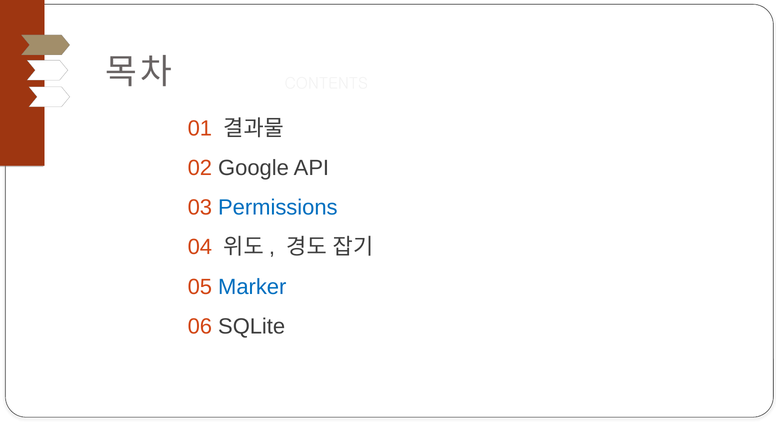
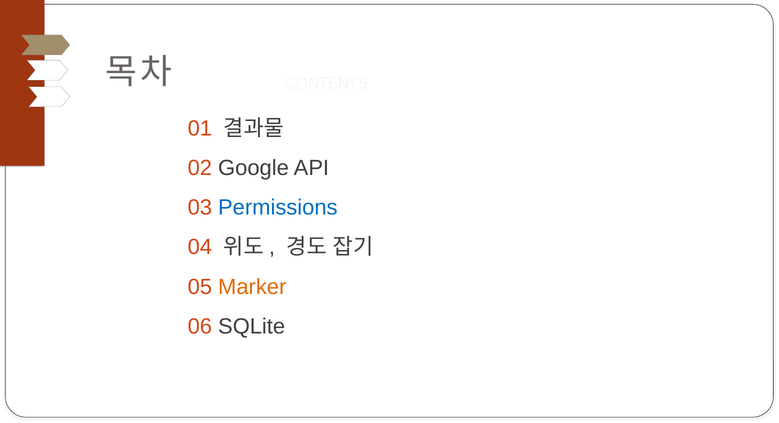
Marker colour: blue -> orange (252, 287)
